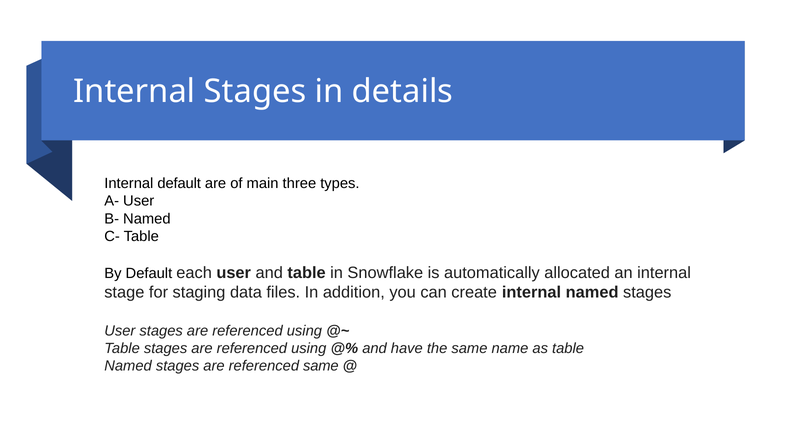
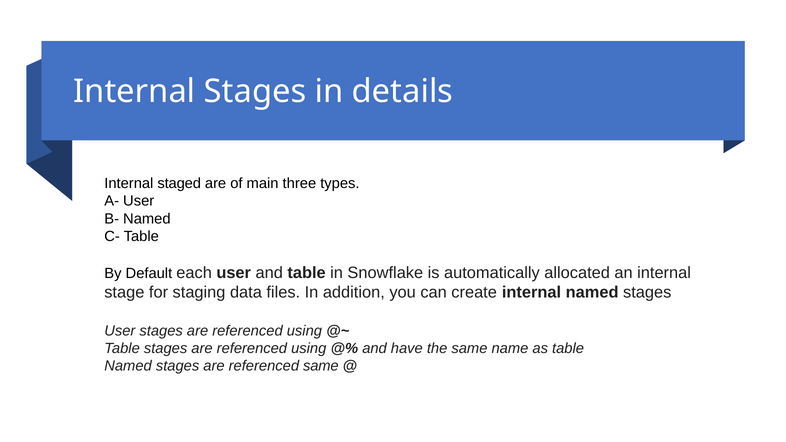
Internal default: default -> staged (179, 183)
